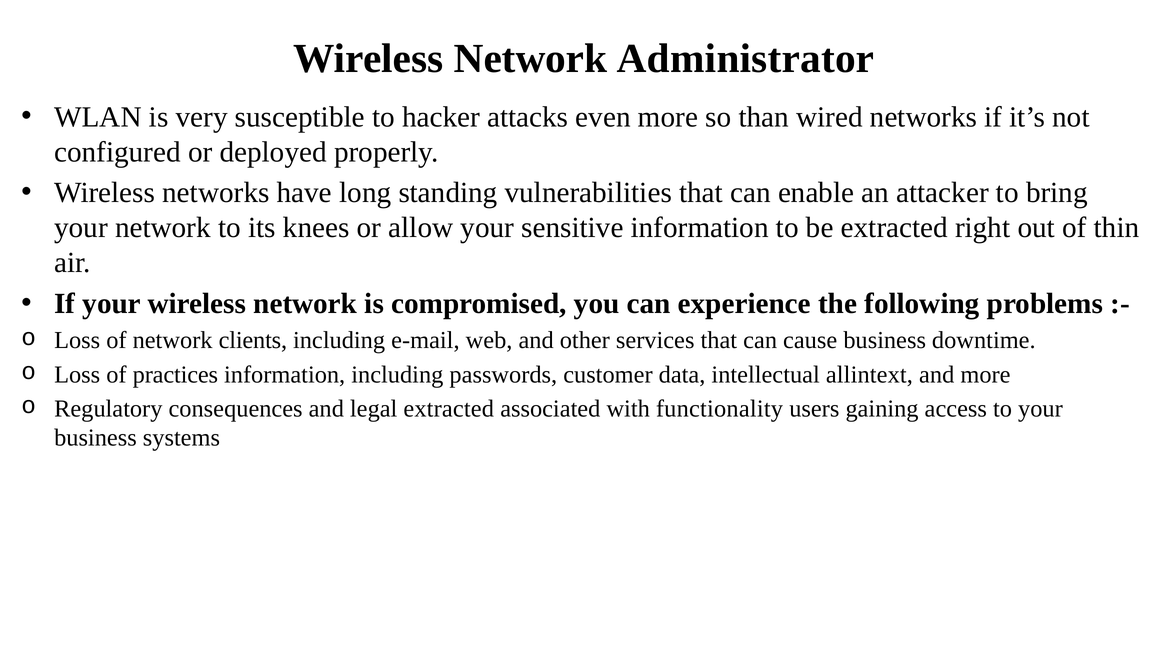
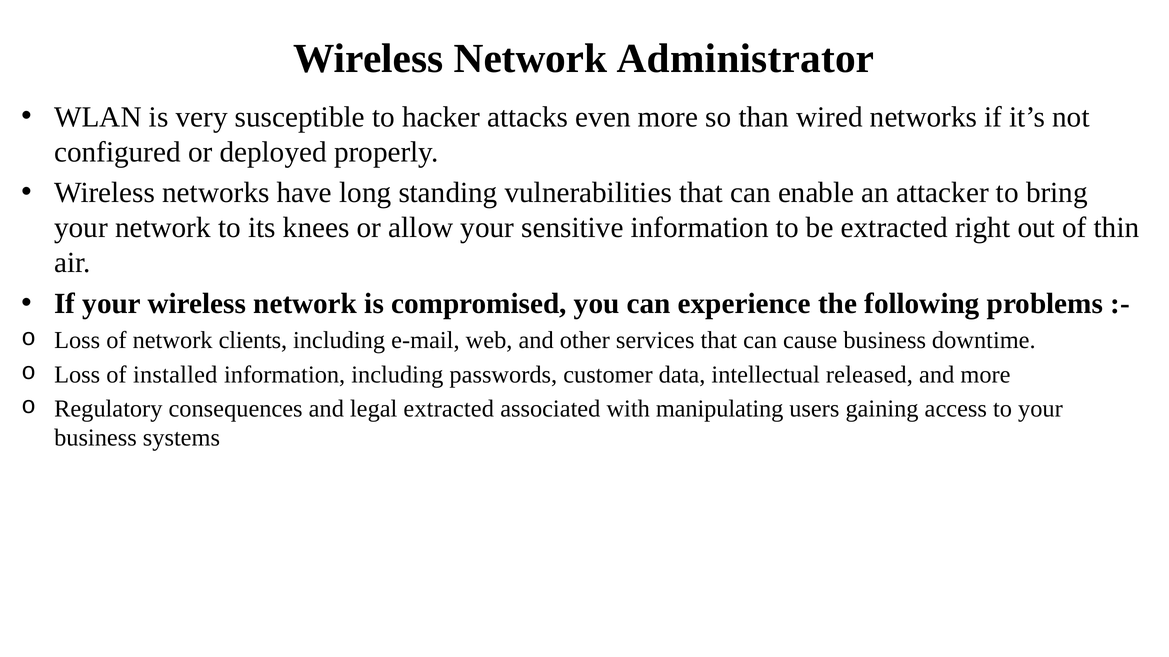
practices: practices -> installed (175, 375)
allintext: allintext -> released (869, 375)
functionality: functionality -> manipulating (720, 409)
